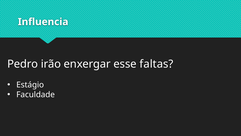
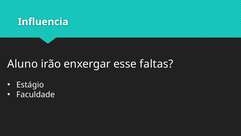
Pedro: Pedro -> Aluno (23, 64)
